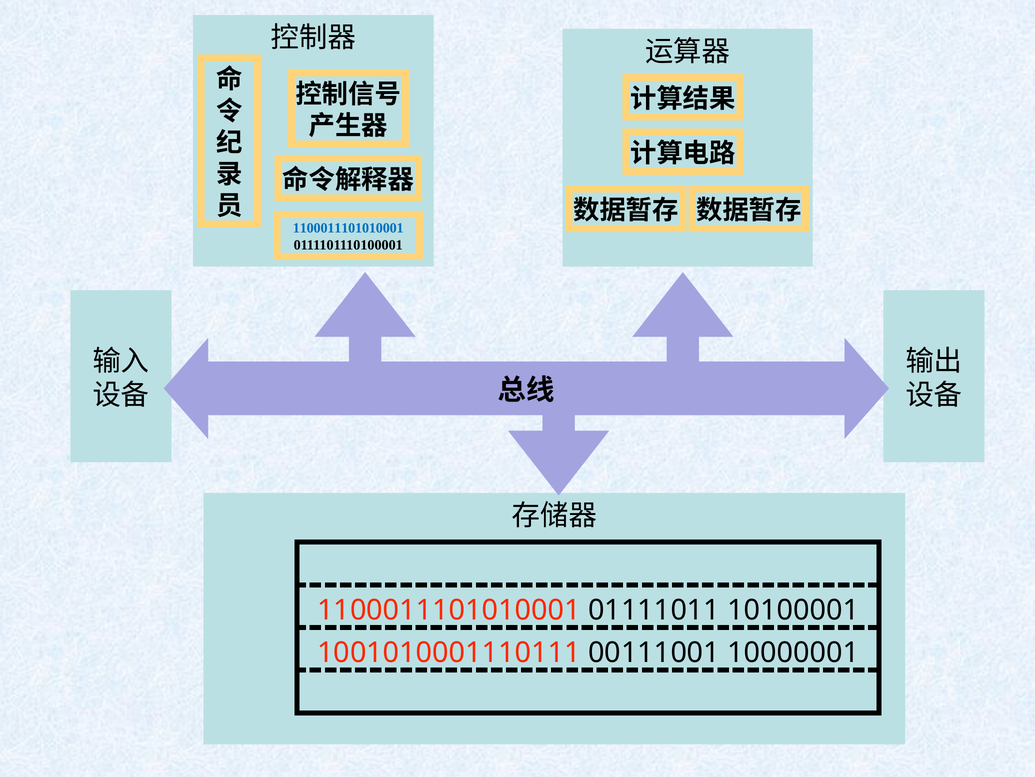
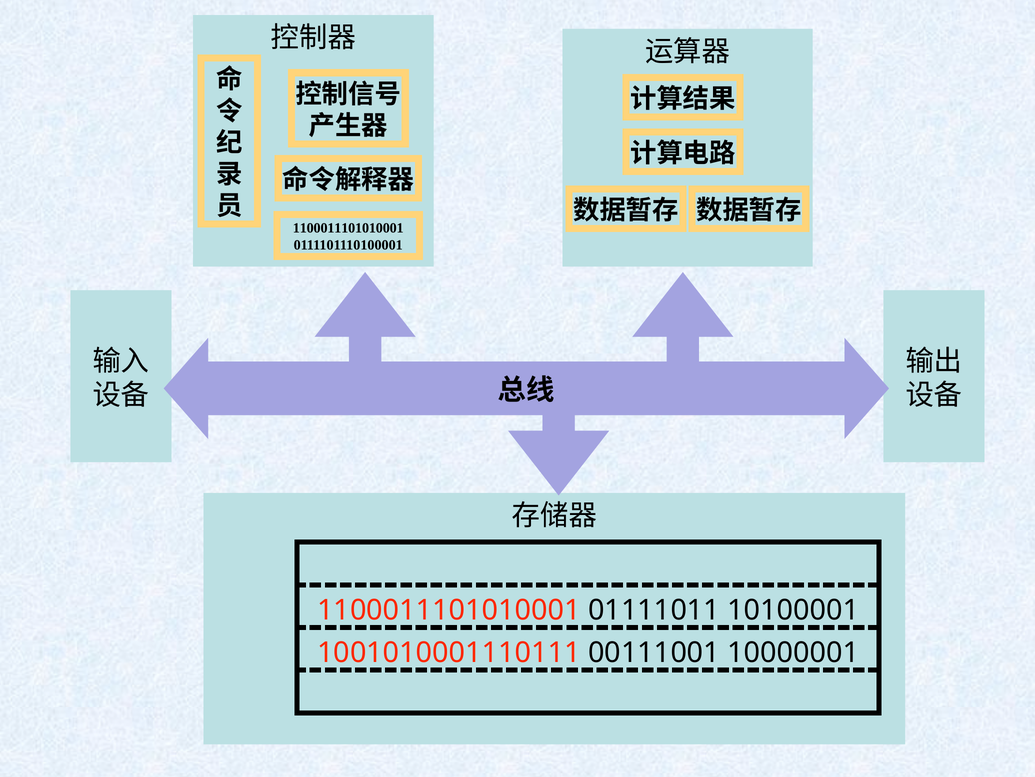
1100011101010001 colour: blue -> black (348, 228)
